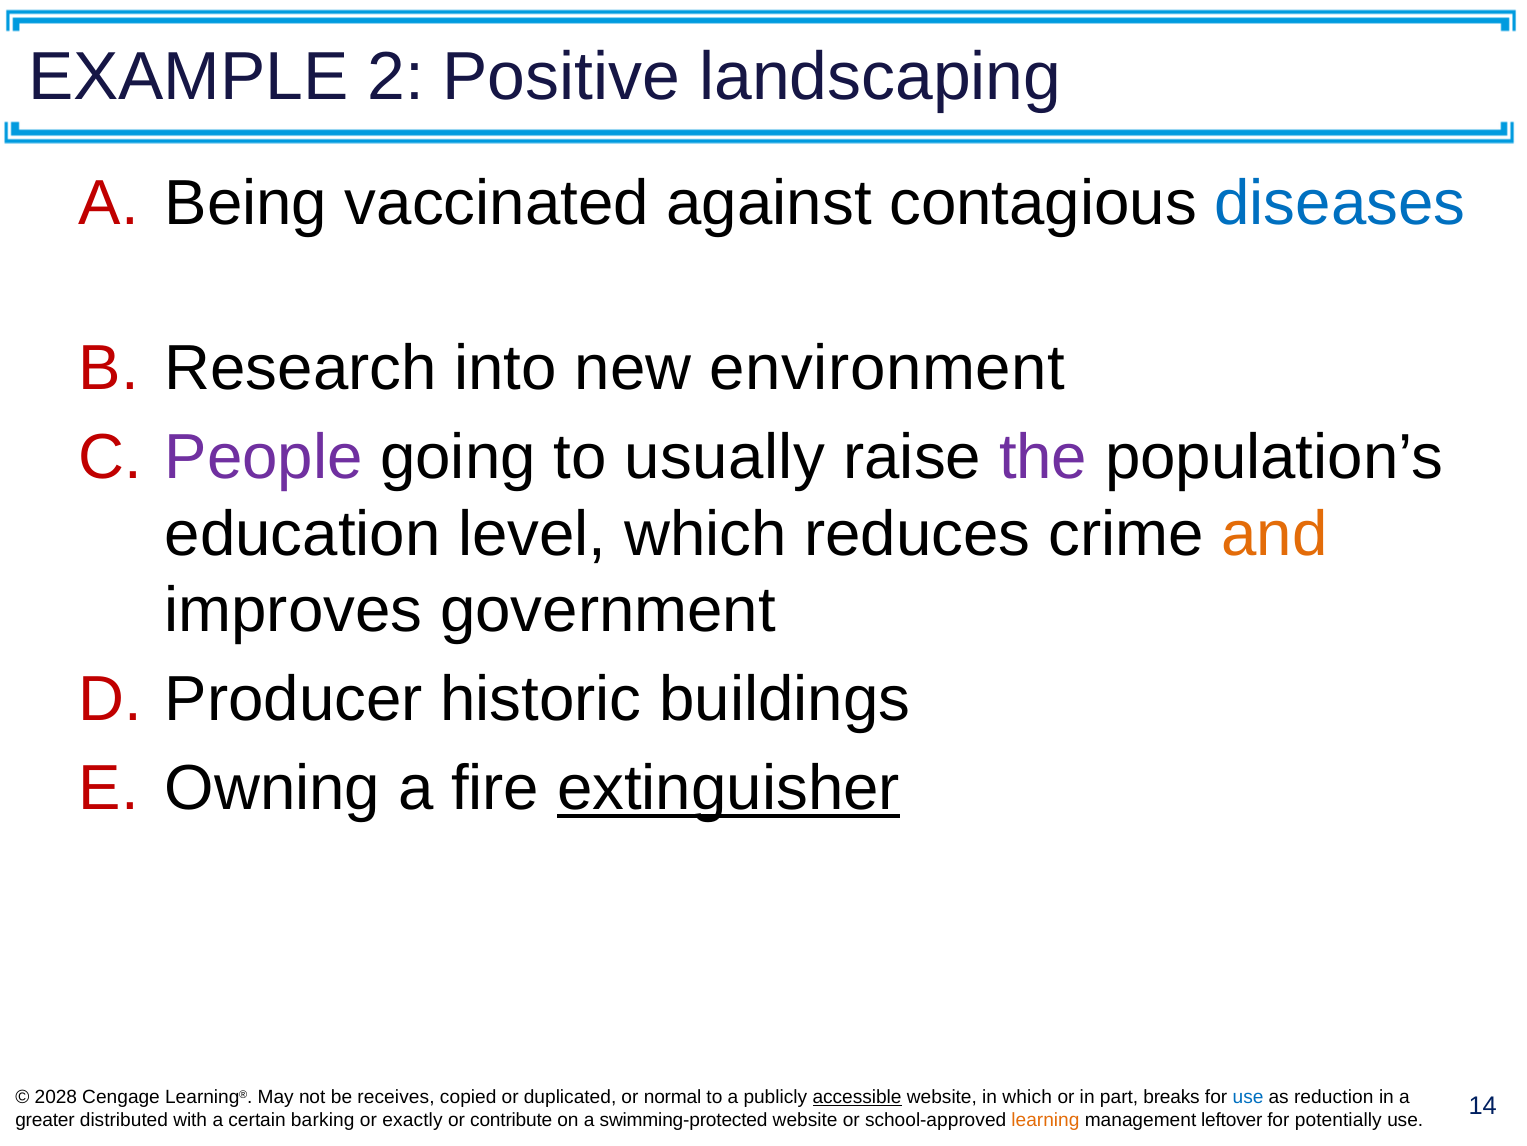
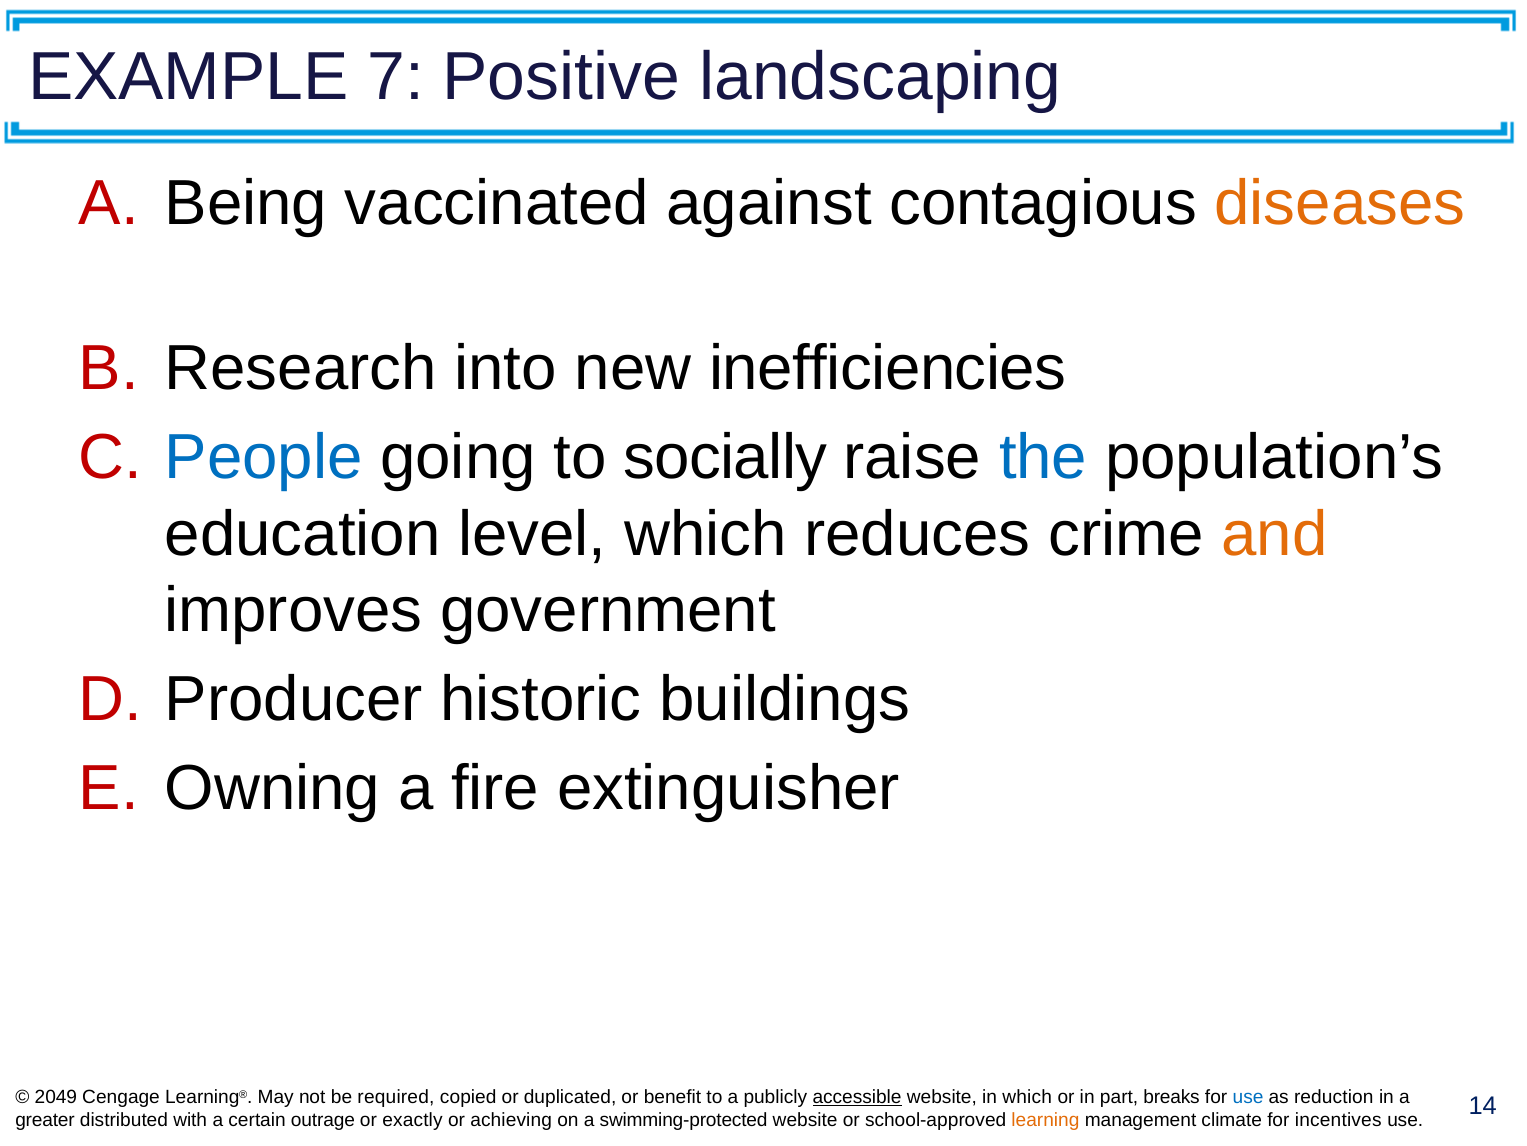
2: 2 -> 7 (396, 77)
diseases colour: blue -> orange (1340, 203)
environment: environment -> inefficiencies (888, 368)
People colour: purple -> blue (264, 457)
usually: usually -> socially (725, 457)
the colour: purple -> blue (1043, 457)
extinguisher underline: present -> none (729, 788)
2028: 2028 -> 2049 (56, 1097)
receives: receives -> required (396, 1097)
normal: normal -> benefit (672, 1097)
barking: barking -> outrage (323, 1120)
contribute: contribute -> achieving (511, 1120)
leftover: leftover -> climate (1232, 1120)
potentially: potentially -> incentives (1338, 1120)
